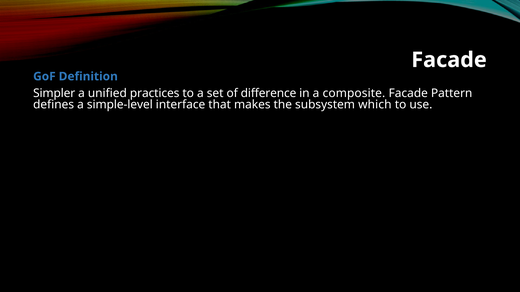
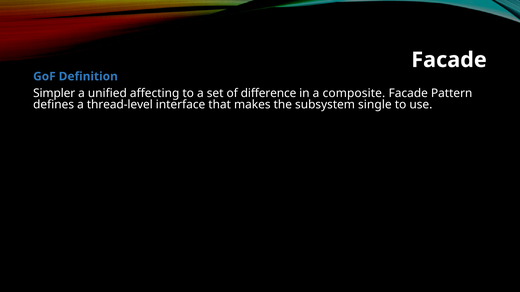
practices: practices -> affecting (155, 93)
simple-level: simple-level -> thread-level (120, 105)
which: which -> single (375, 105)
